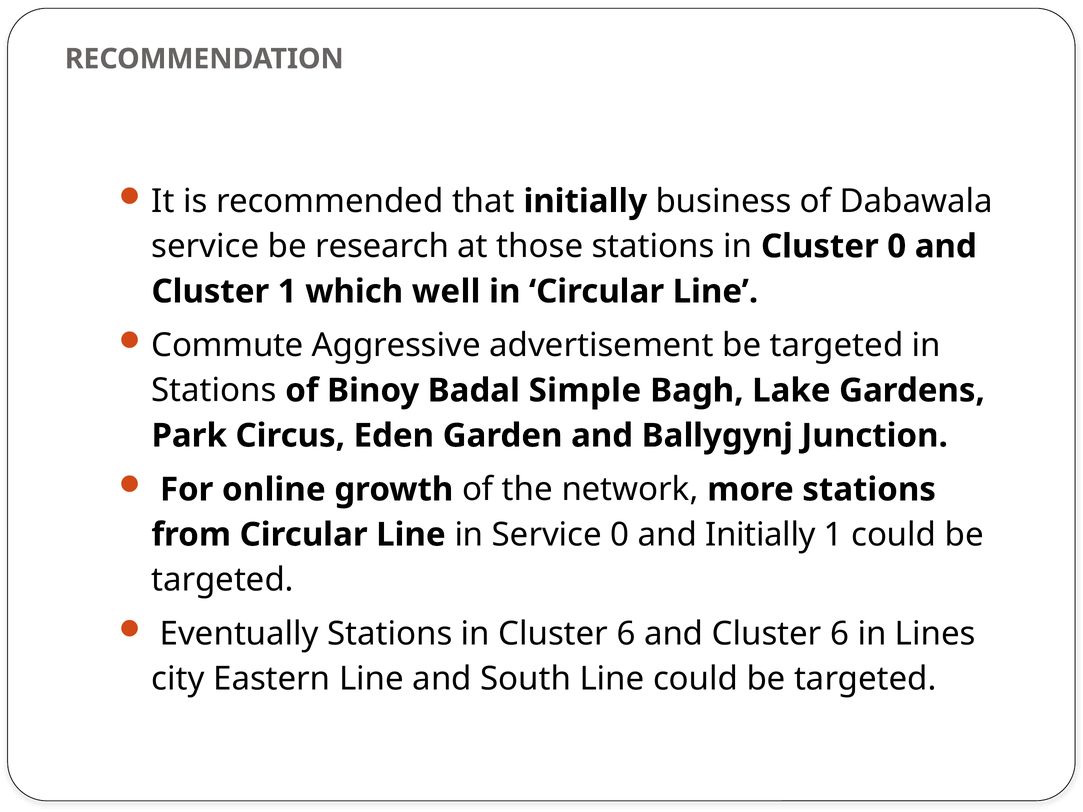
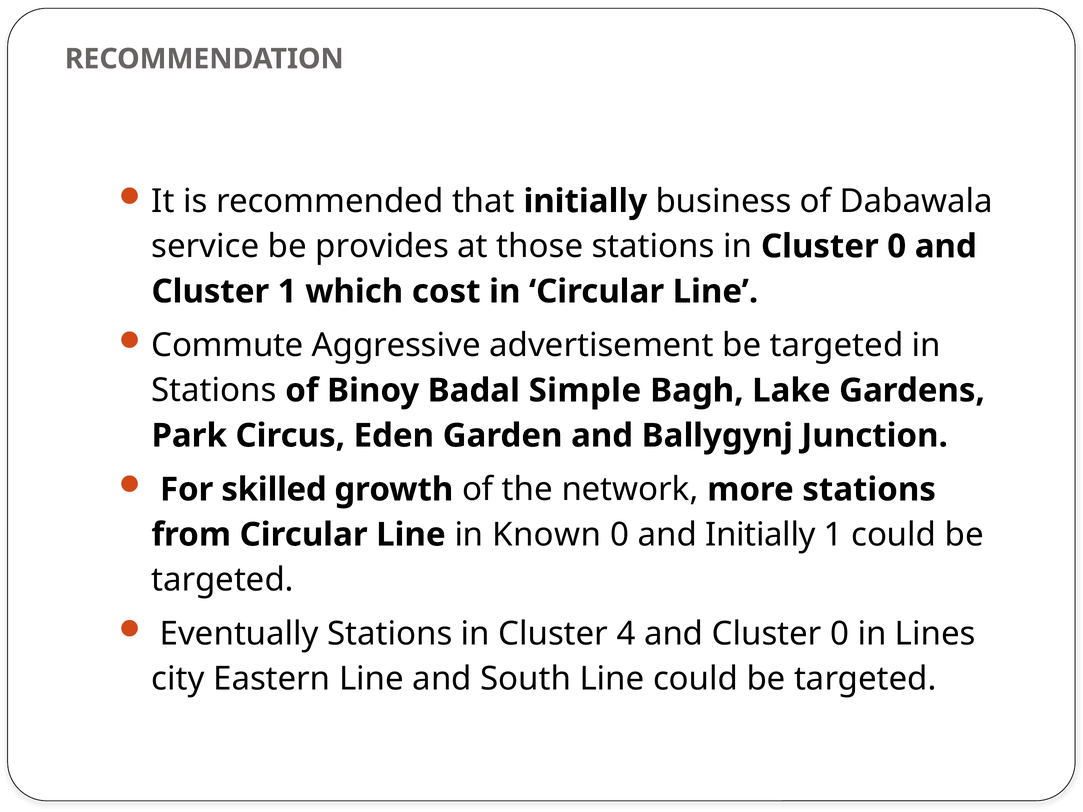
research: research -> provides (382, 246)
well: well -> cost (446, 292)
online: online -> skilled (274, 490)
in Service: Service -> Known (547, 535)
in Cluster 6: 6 -> 4 (626, 634)
and Cluster 6: 6 -> 0 (840, 634)
